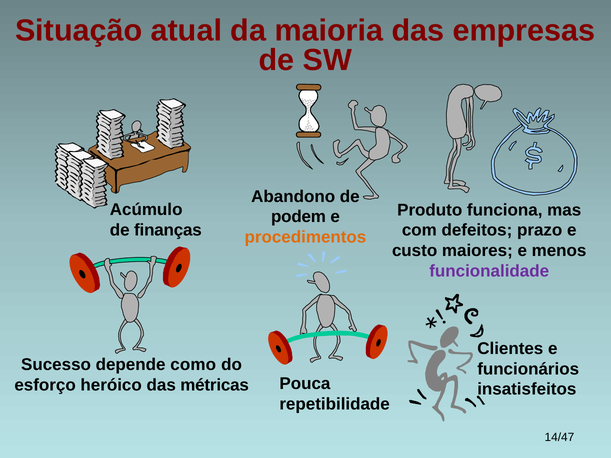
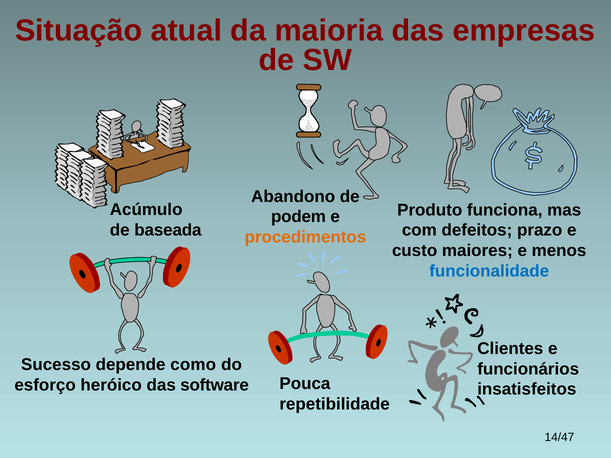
finanças: finanças -> baseada (168, 230)
funcionalidade colour: purple -> blue (489, 271)
métricas: métricas -> software (215, 385)
